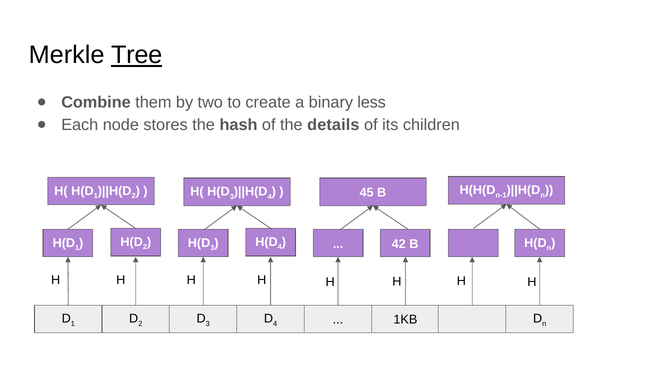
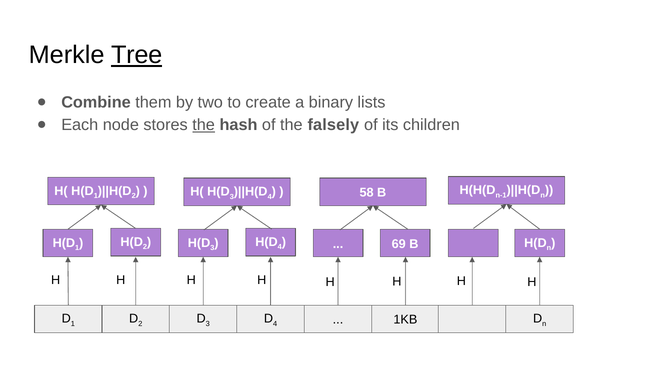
less: less -> lists (371, 103)
the underline: none -> present (204, 125)
details: details -> falsely (333, 125)
45: 45 -> 58 (367, 193)
42: 42 -> 69 (399, 244)
